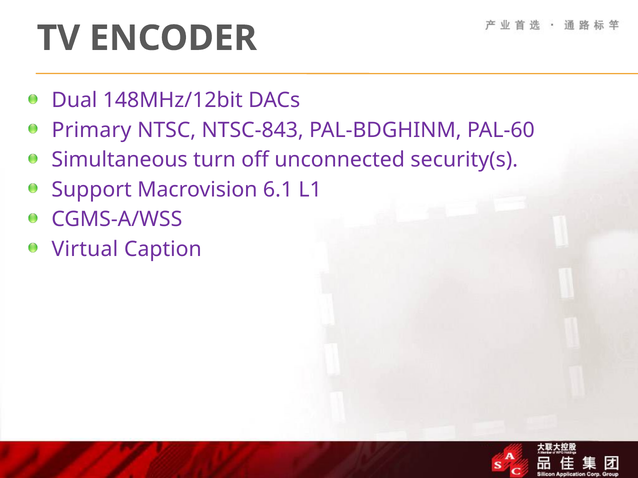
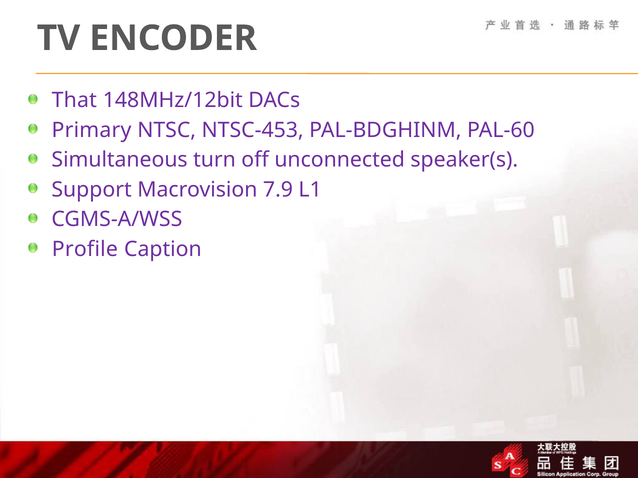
Dual: Dual -> That (74, 100)
NTSC-843: NTSC-843 -> NTSC-453 (253, 130)
security(s: security(s -> speaker(s (464, 160)
6.1: 6.1 -> 7.9 (278, 190)
Virtual: Virtual -> Profile (85, 249)
